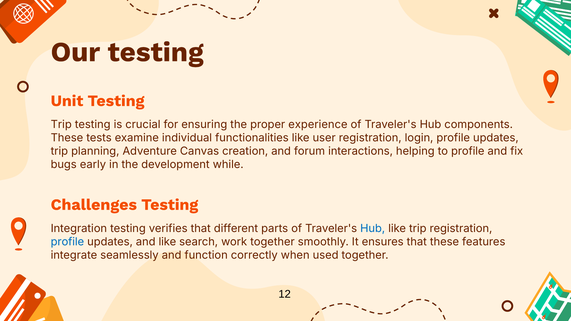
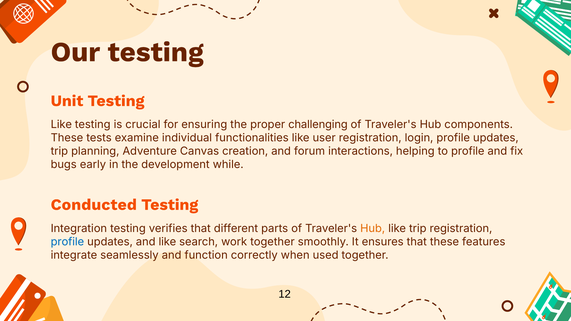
Trip: Trip -> Like (61, 125)
experience: experience -> challenging (318, 125)
Challenges: Challenges -> Conducted (94, 205)
Hub colour: blue -> orange (373, 229)
